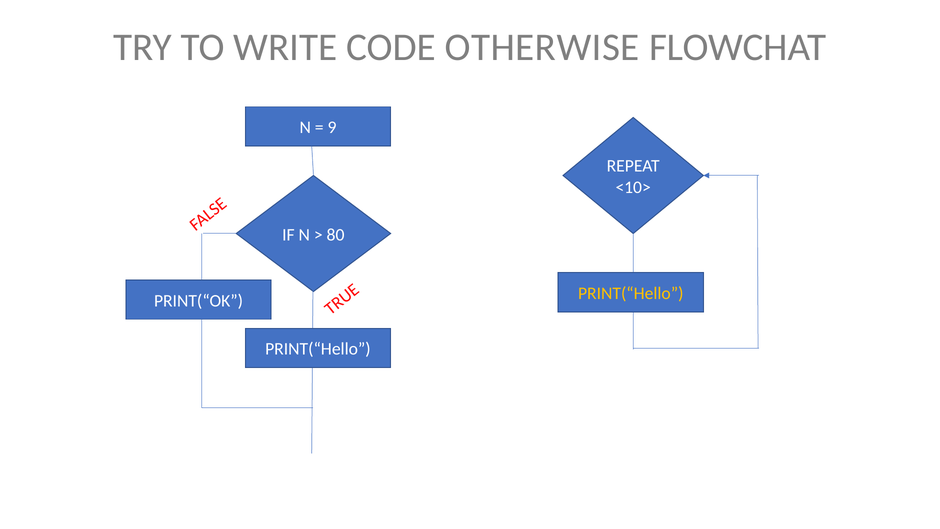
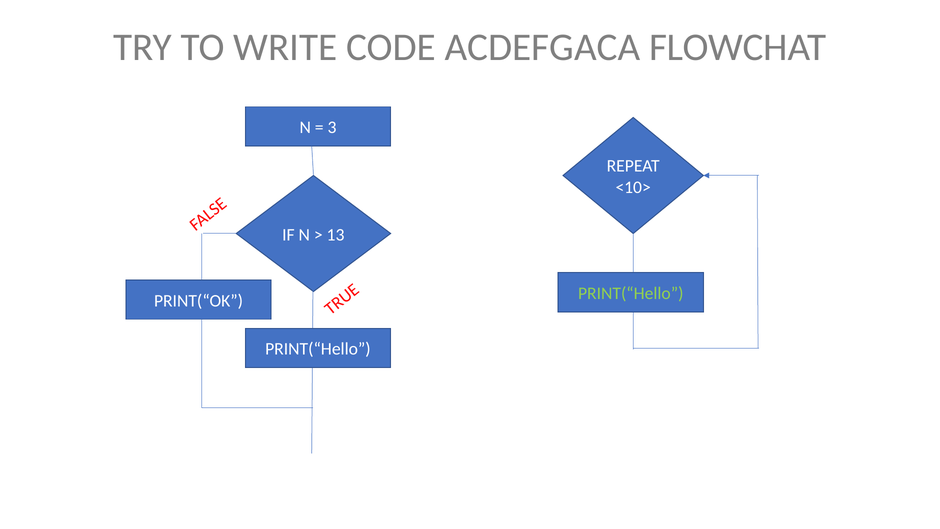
OTHERWISE: OTHERWISE -> ACDEFGACA (542, 47)
9: 9 -> 3 (332, 127)
80: 80 -> 13 (336, 235)
PRINT(“Hello colour: yellow -> light green (631, 293)
